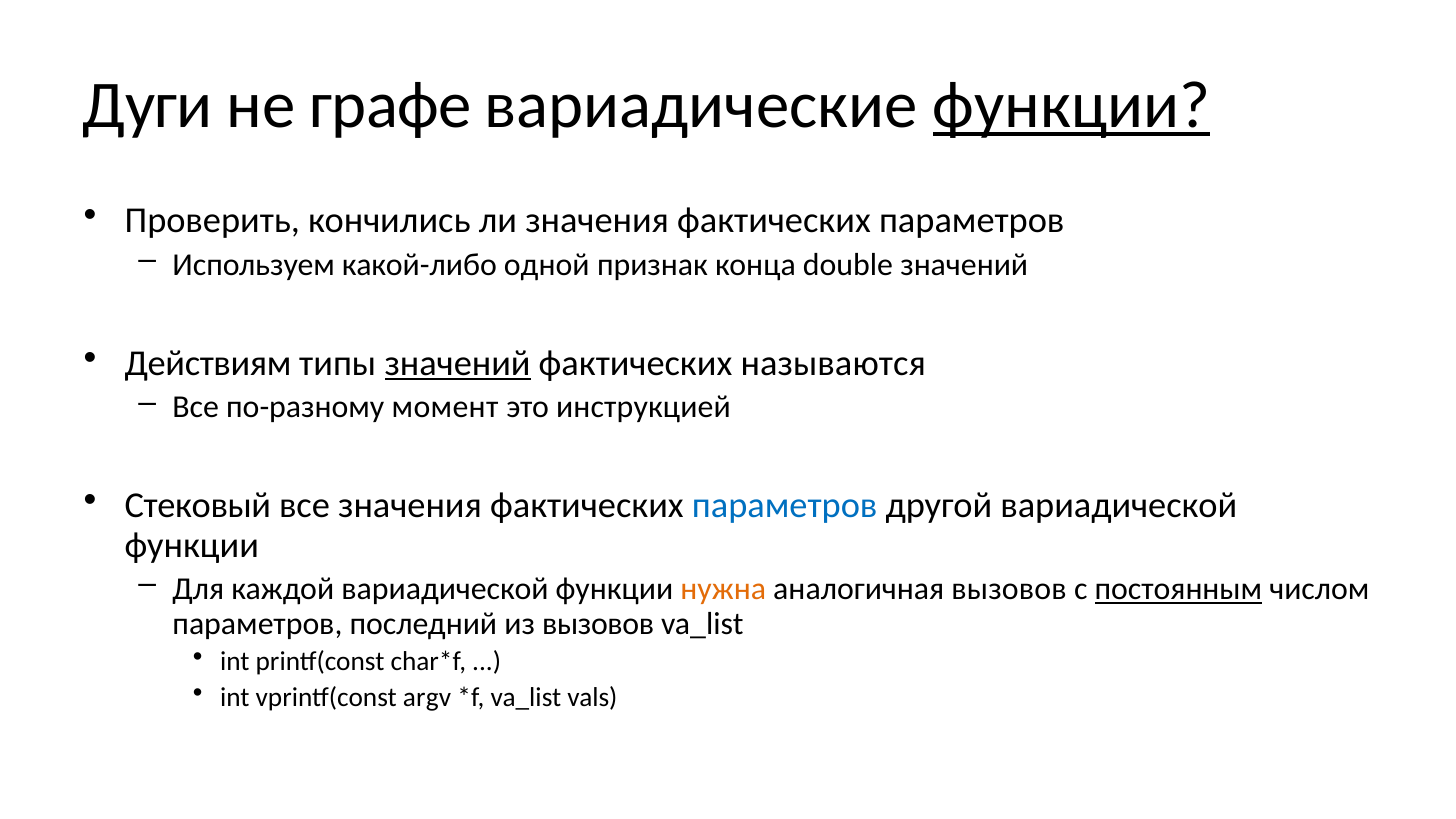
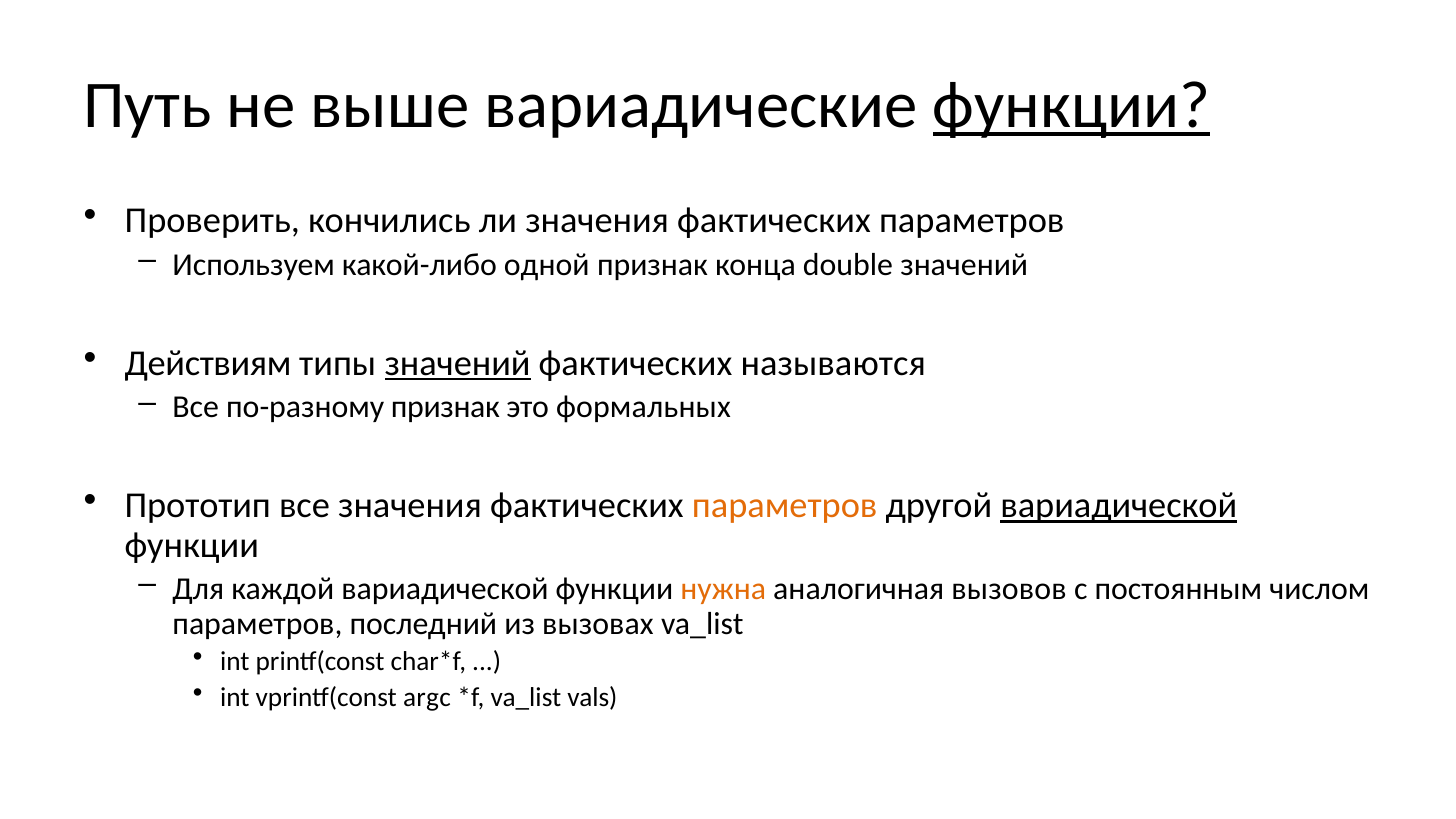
Дуги: Дуги -> Путь (148, 106)
графе: графе -> выше (390, 106)
по-разному момент: момент -> признак (445, 407)
инструкцией: инструкцией -> формальных (643, 407)
Стековый: Стековый -> Прототип (198, 506)
параметров colour: blue -> orange (785, 506)
вариадической underline: none -> present (1119, 506)
постоянным underline: present -> none (1178, 589)
из вызовов: вызовов -> вызовах (598, 623)
argv: argv -> argc (427, 697)
